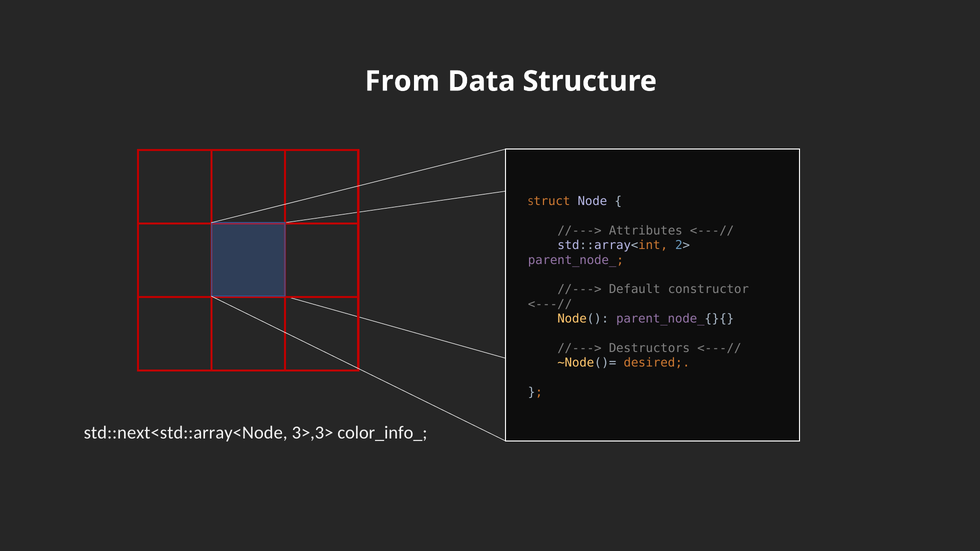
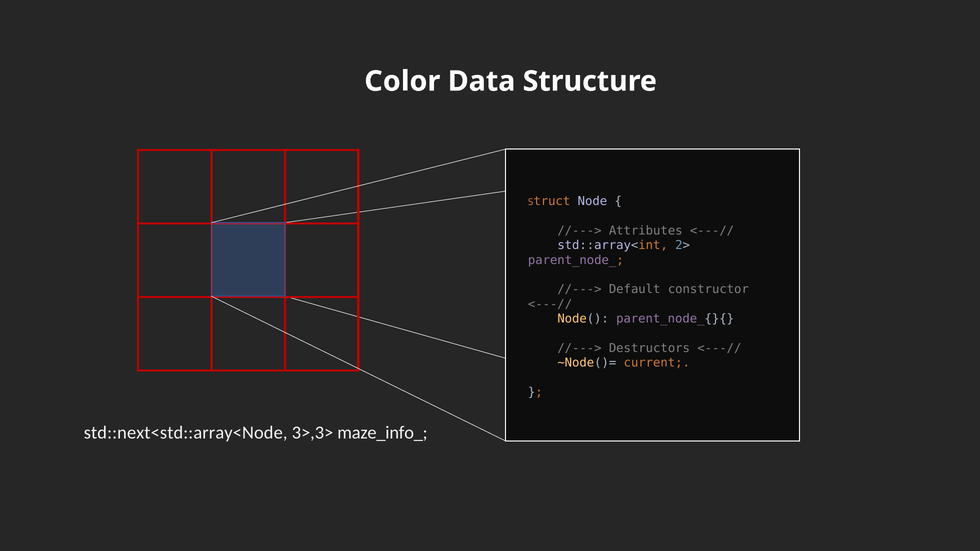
From: From -> Color (402, 81)
desired: desired -> current (657, 363)
color_info_: color_info_ -> maze_info_ (382, 433)
